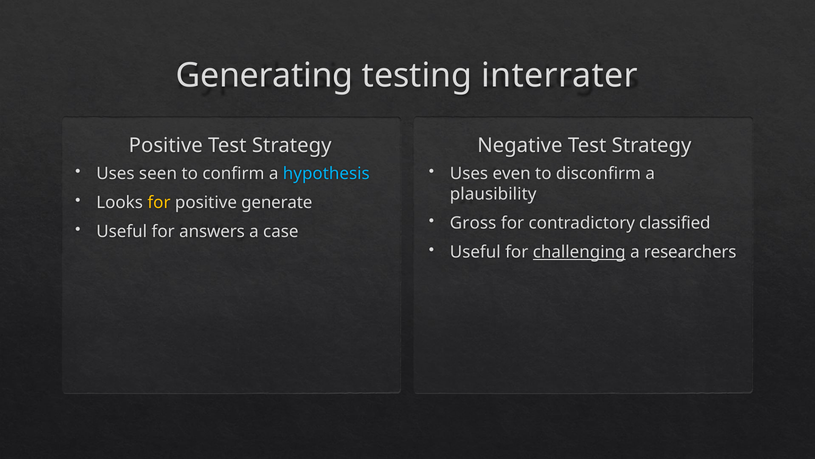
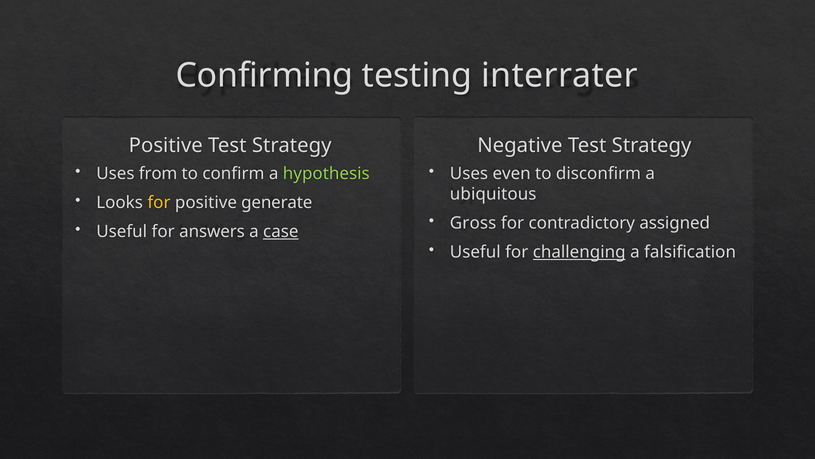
Generating: Generating -> Confirming (265, 76)
seen: seen -> from (158, 174)
hypothesis colour: light blue -> light green (326, 174)
plausibility: plausibility -> ubiquitous (493, 194)
classified: classified -> assigned (675, 223)
case underline: none -> present (281, 231)
researchers: researchers -> falsification (690, 252)
